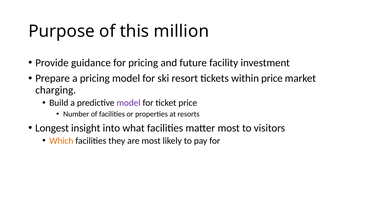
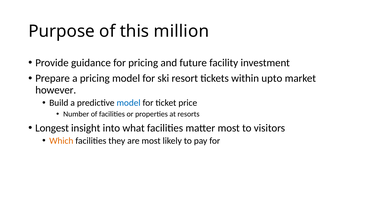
within price: price -> upto (272, 78)
charging: charging -> however (56, 90)
model colour: purple -> blue (129, 103)
